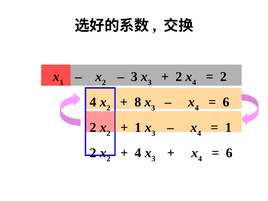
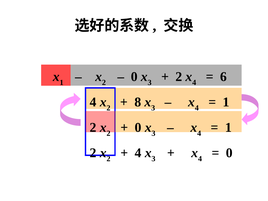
3: 3 -> 0 (134, 77)
2: 2 -> 6 (224, 77)
6: 6 -> 1 (226, 102)
1: 1 -> 0 (138, 128)
6: 6 -> 0 (229, 153)
